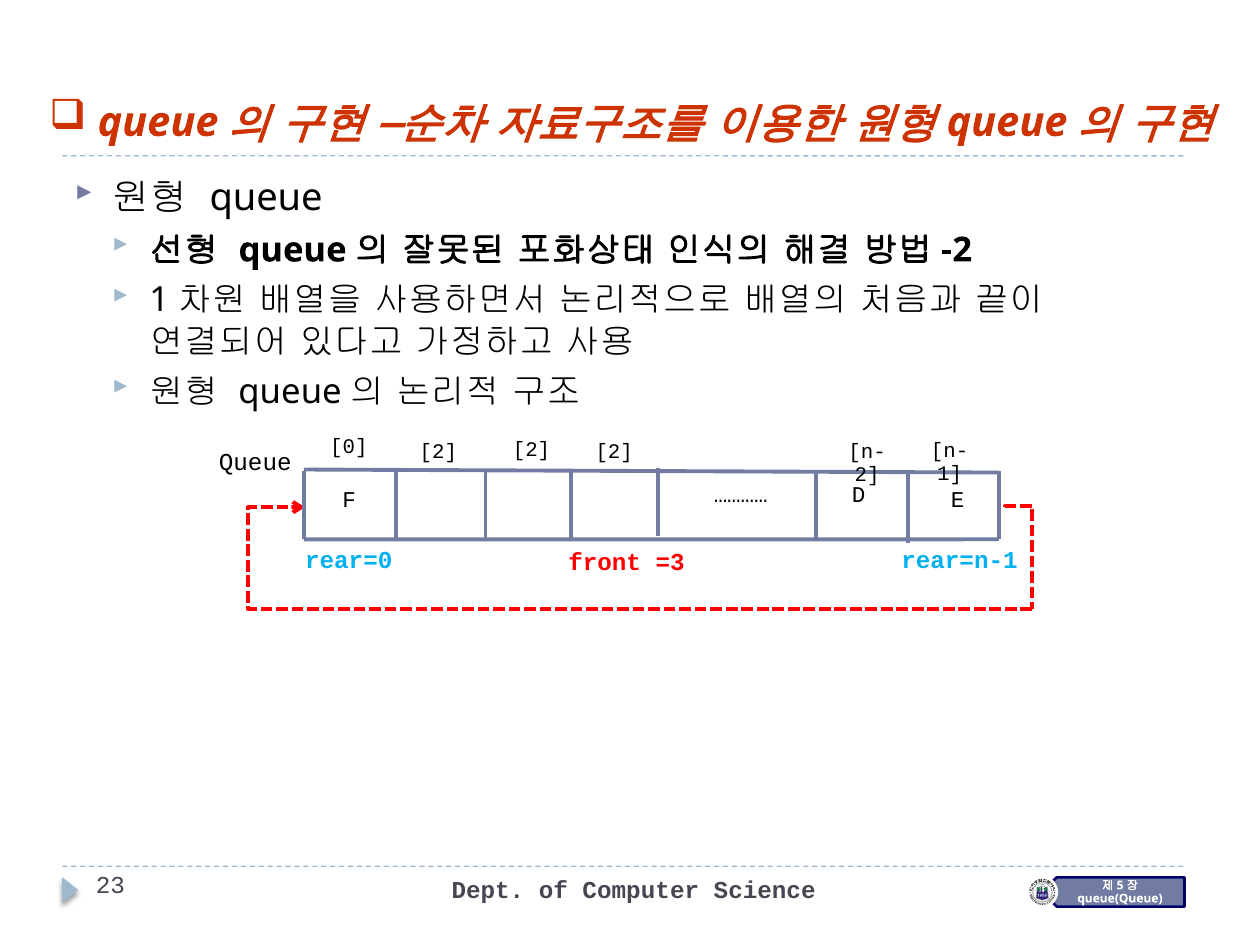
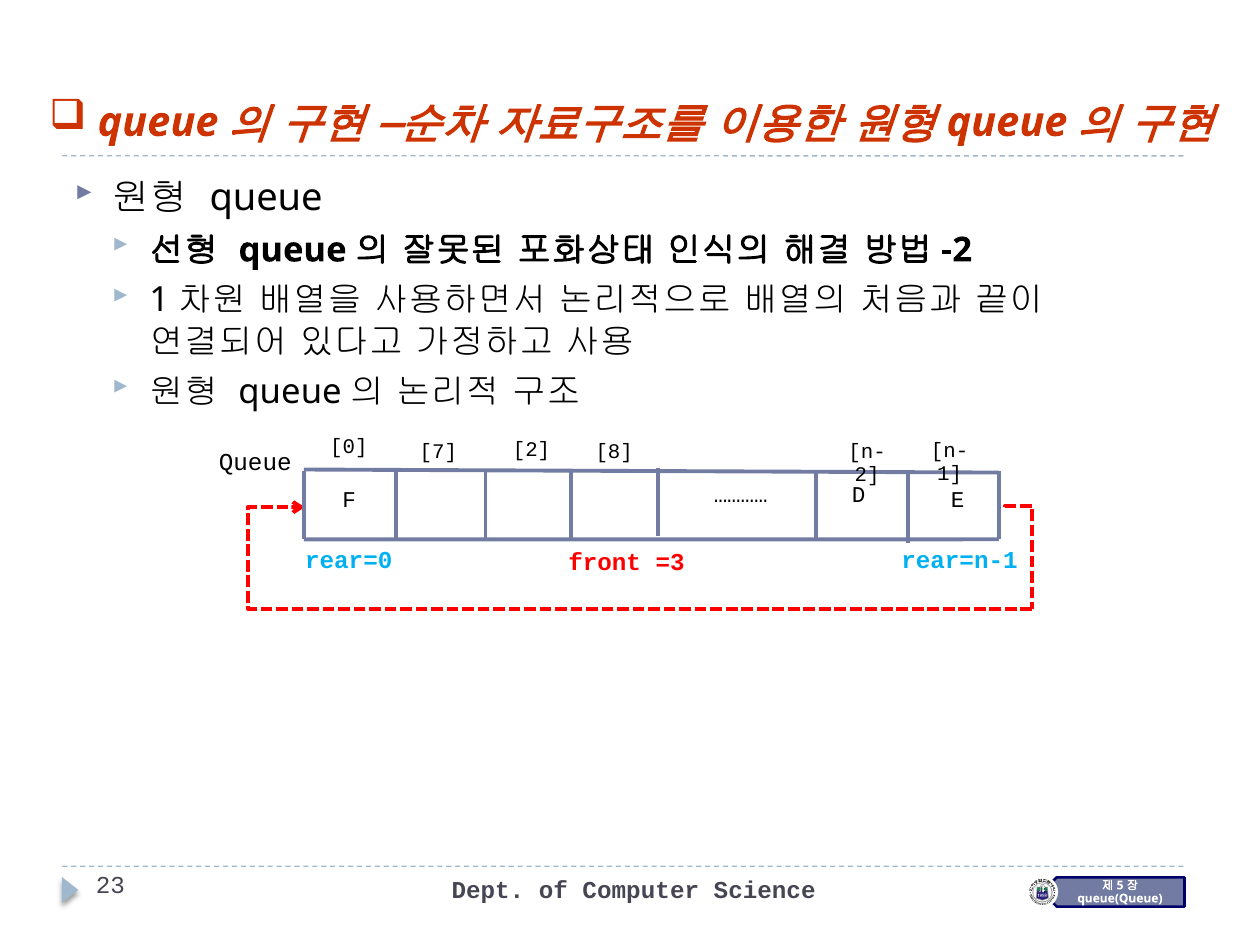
0 2: 2 -> 7 (438, 452)
2: 2 -> 8 (614, 451)
